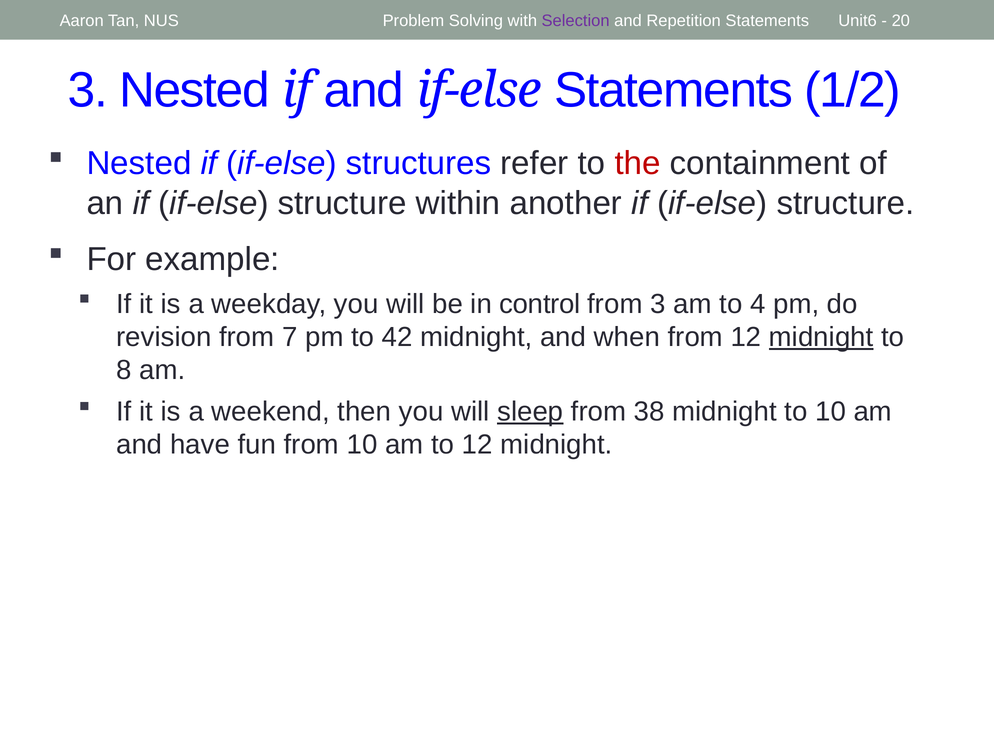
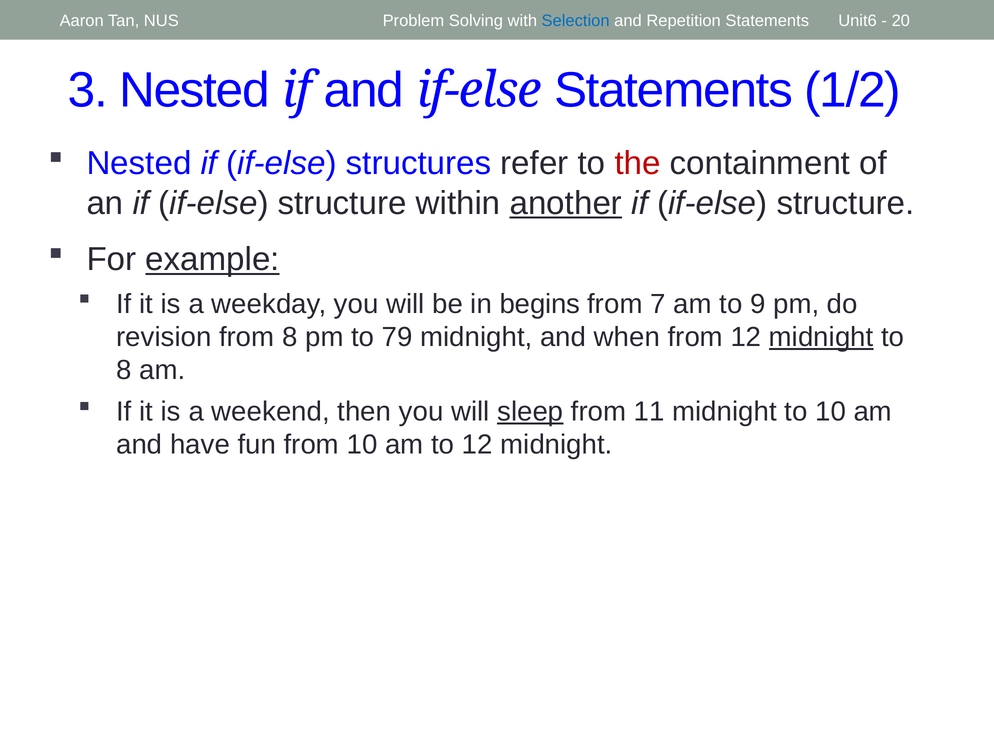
Selection colour: purple -> blue (576, 21)
another underline: none -> present (566, 203)
example underline: none -> present (212, 260)
control: control -> begins (540, 304)
from 3: 3 -> 7 (658, 304)
4: 4 -> 9 (758, 304)
from 7: 7 -> 8 (290, 337)
42: 42 -> 79 (397, 337)
38: 38 -> 11 (649, 412)
